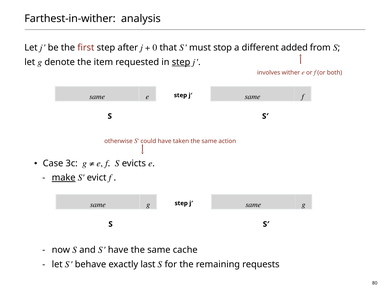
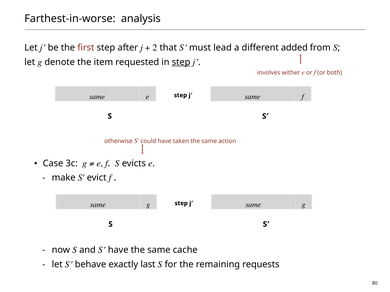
Farthest-in-wither: Farthest-in-wither -> Farthest-in-worse (70, 19)
0: 0 -> 2 (155, 48)
stop: stop -> lead (223, 48)
make underline: present -> none (64, 178)
